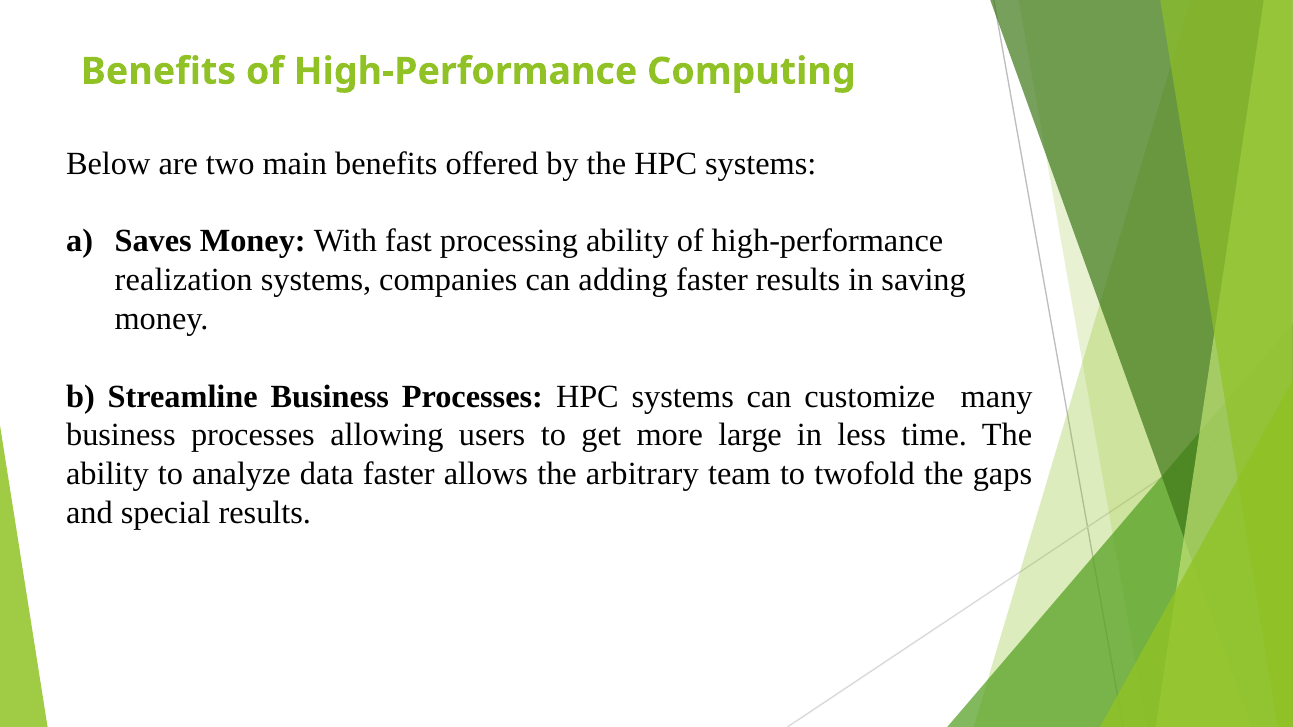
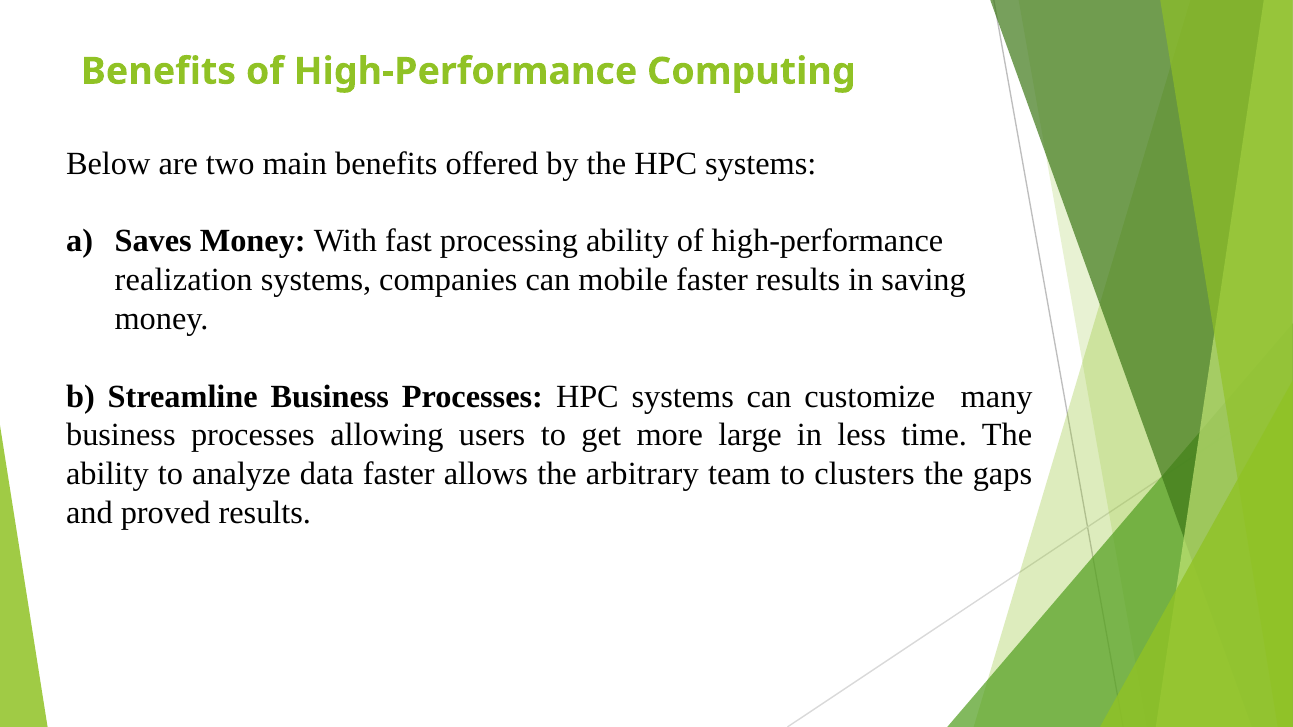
adding: adding -> mobile (623, 280)
twofold: twofold -> clusters (864, 474)
special: special -> proved (166, 513)
